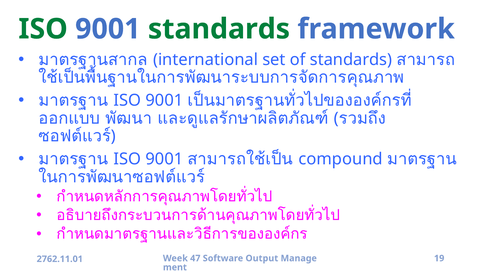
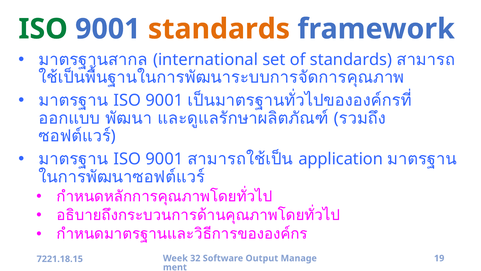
standards colour: green -> orange (219, 29)
compound: compound -> application (341, 159)
47: 47 -> 32 (195, 258)
2762.11.01: 2762.11.01 -> 7221.18.15 (60, 259)
